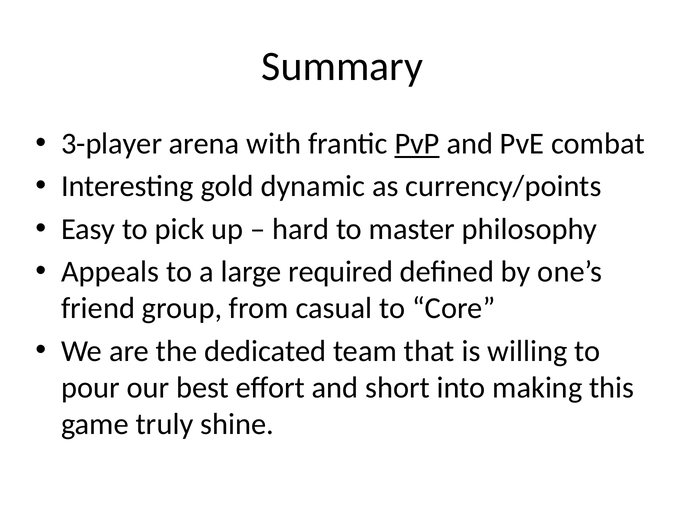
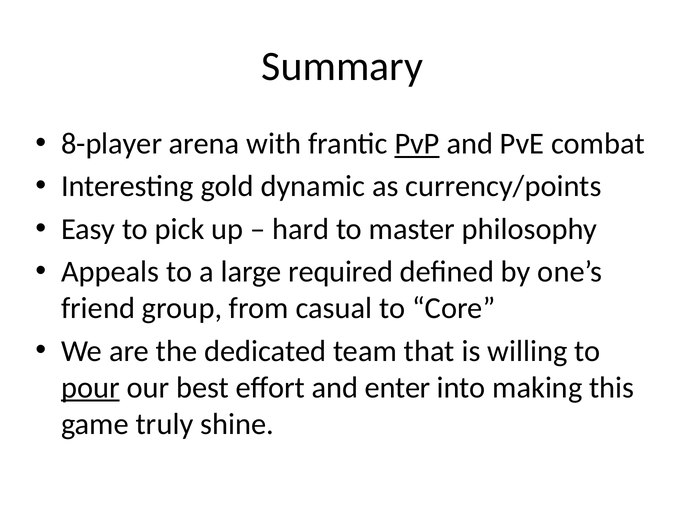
3-player: 3-player -> 8-player (112, 144)
pour underline: none -> present (90, 387)
short: short -> enter (398, 387)
